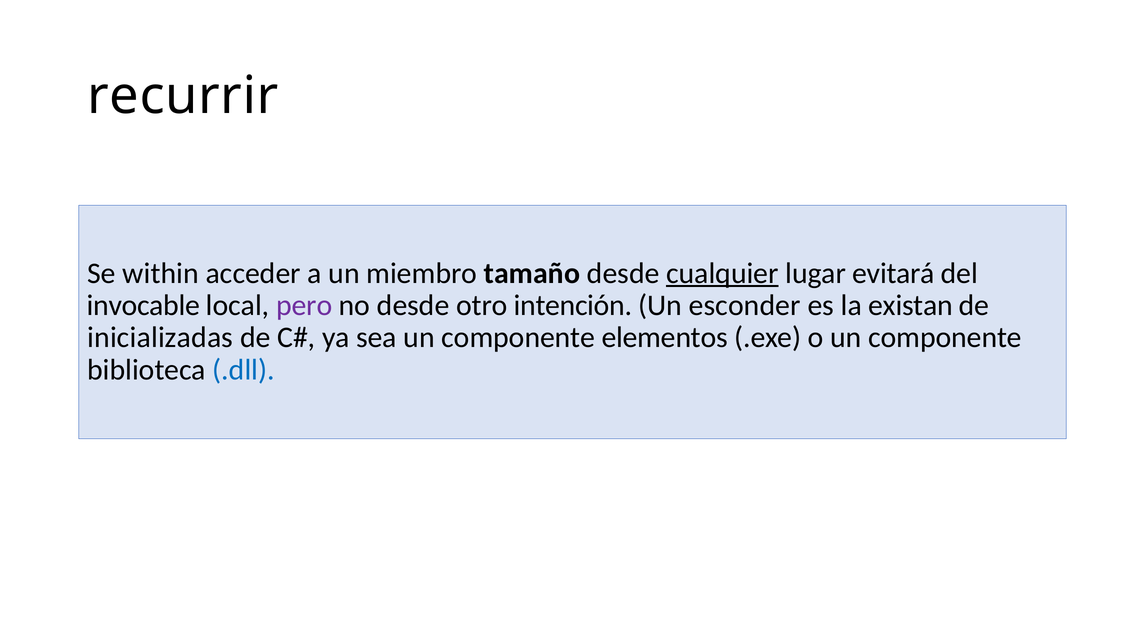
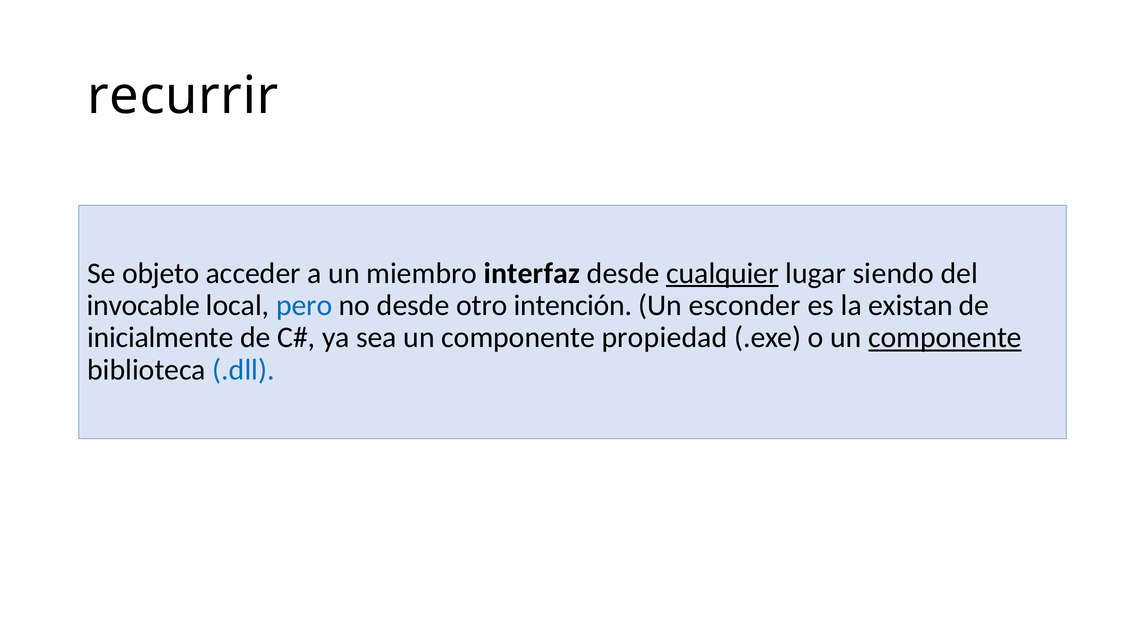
within: within -> objeto (161, 273)
tamaño: tamaño -> interfaz (532, 273)
evitará: evitará -> siendo (893, 273)
pero colour: purple -> blue (304, 305)
inicializadas: inicializadas -> inicialmente (160, 338)
elementos: elementos -> propiedad (665, 338)
componente underline: none -> present (945, 338)
